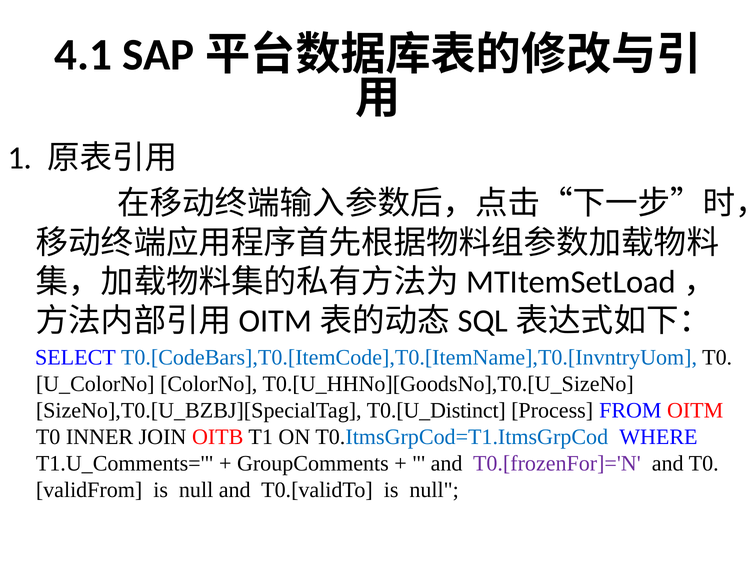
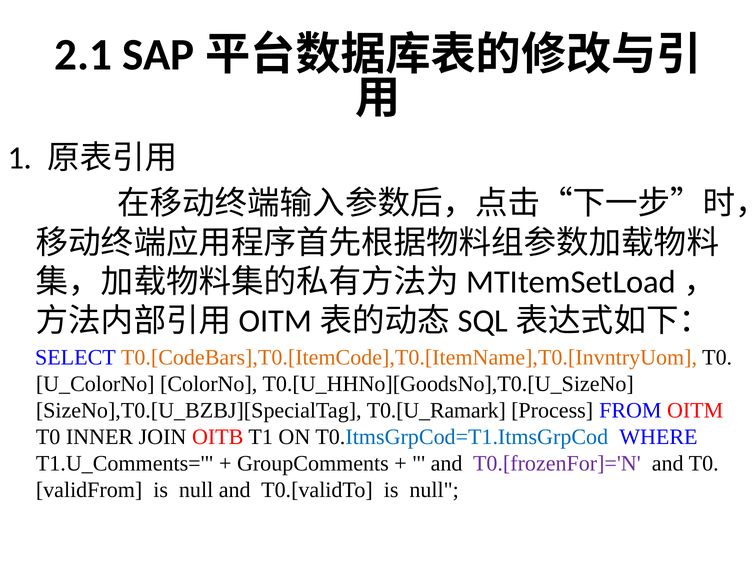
4.1: 4.1 -> 2.1 (83, 55)
T0.[CodeBars],T0.[ItemCode],T0.[ItemName],T0.[InvntryUom colour: blue -> orange (409, 358)
T0.[U_Distinct: T0.[U_Distinct -> T0.[U_Ramark (436, 411)
